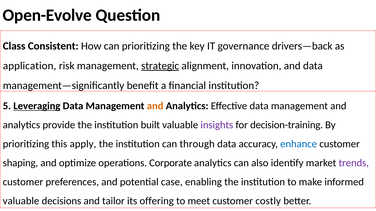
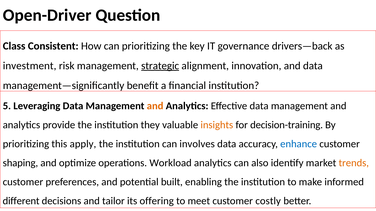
Open-Evolve: Open-Evolve -> Open-Driver (47, 15)
application: application -> investment (30, 66)
Leveraging underline: present -> none (37, 106)
built: built -> they (150, 125)
insights colour: purple -> orange (217, 125)
through: through -> involves (197, 144)
Corporate: Corporate -> Workload (171, 163)
trends colour: purple -> orange (354, 163)
case: case -> built (172, 182)
valuable: valuable -> different (21, 201)
